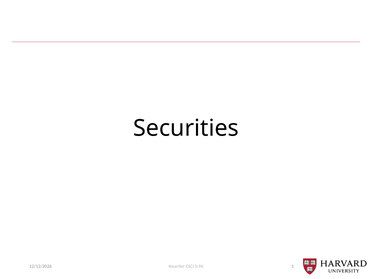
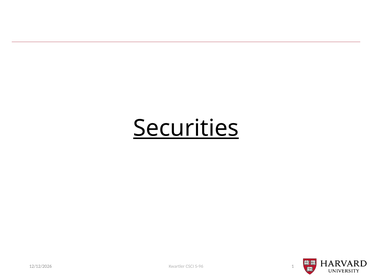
Securities underline: none -> present (186, 128)
